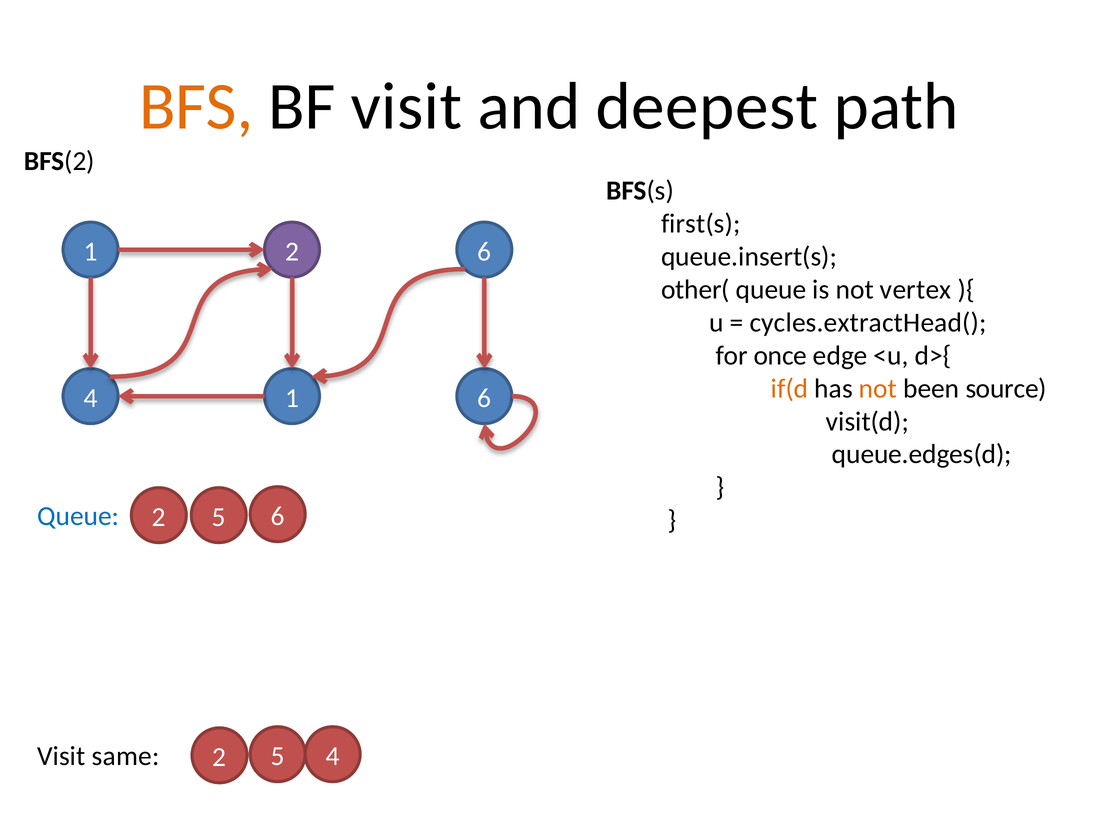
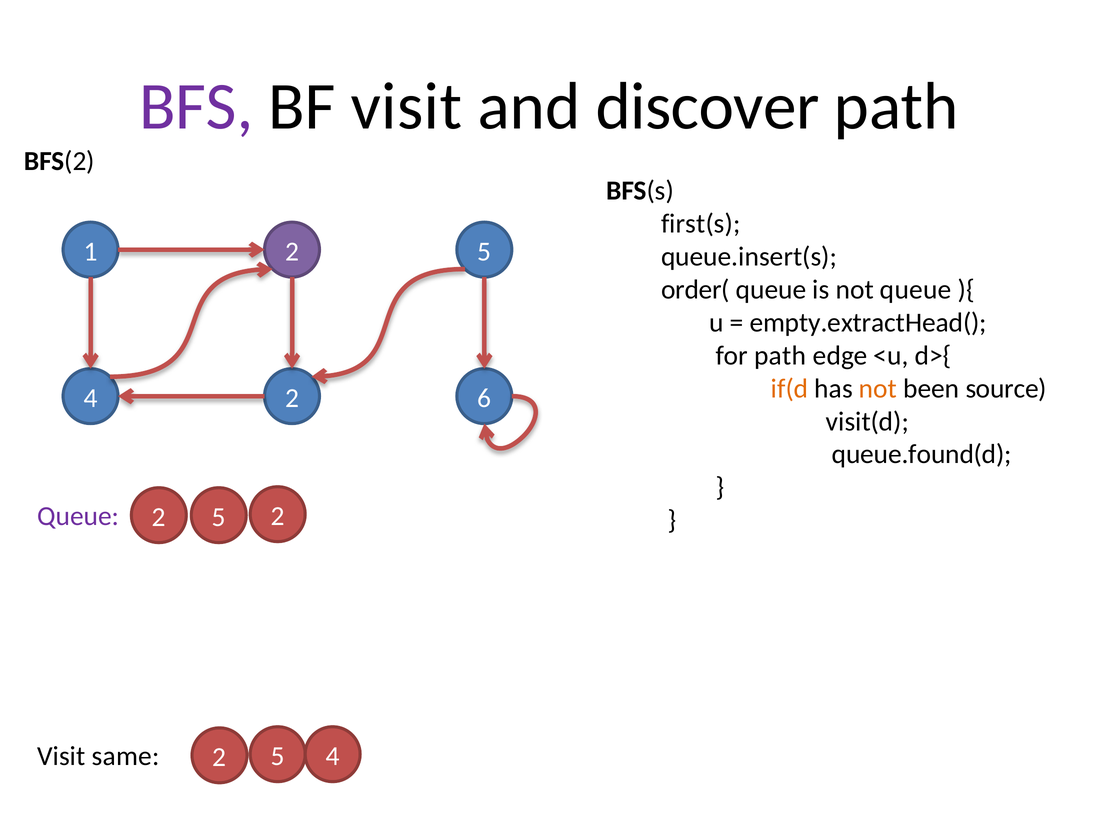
BFS colour: orange -> purple (196, 106)
deepest: deepest -> discover (707, 106)
1 2 6: 6 -> 5 (484, 252)
other(: other( -> order( (695, 290)
not vertex: vertex -> queue (916, 290)
cycles.extractHead(: cycles.extractHead( -> empty.extractHead( (868, 323)
for once: once -> path (780, 356)
4 1: 1 -> 2 (292, 398)
queue.edges(d: queue.edges(d -> queue.found(d (922, 455)
Queue colour: blue -> purple (78, 516)
6: 6 -> 2 (278, 516)
